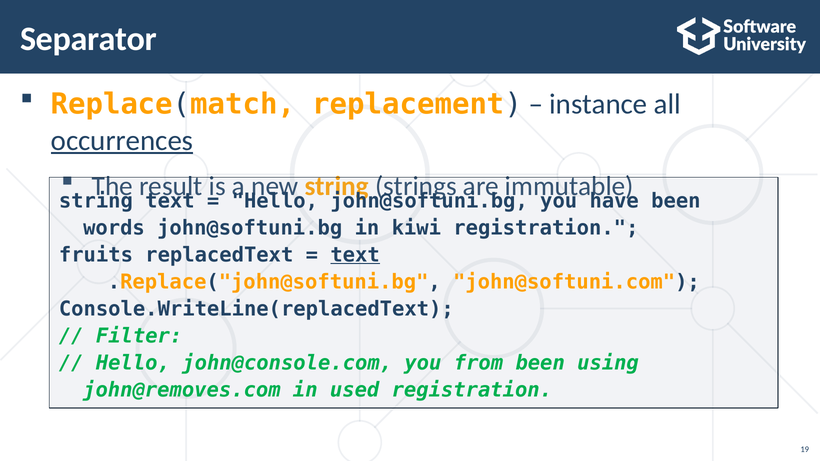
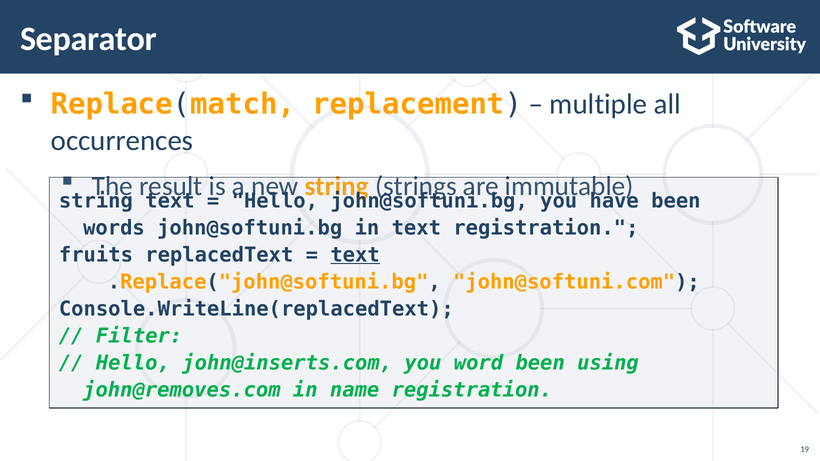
instance: instance -> multiple (598, 104)
occurrences underline: present -> none (122, 141)
in kiwi: kiwi -> text (416, 228)
john@console.com: john@console.com -> john@inserts.com (287, 363)
from: from -> word (478, 363)
used: used -> name (355, 390)
